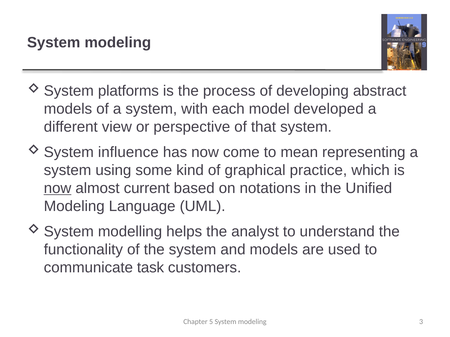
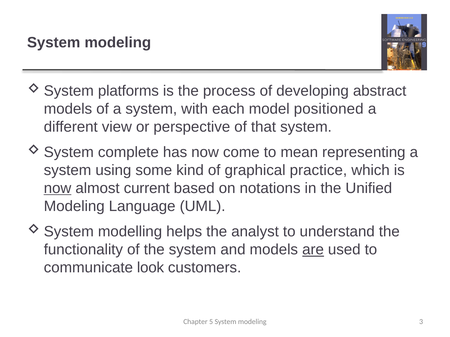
developed: developed -> positioned (329, 109)
influence: influence -> complete (128, 153)
are underline: none -> present (313, 250)
task: task -> look (150, 268)
